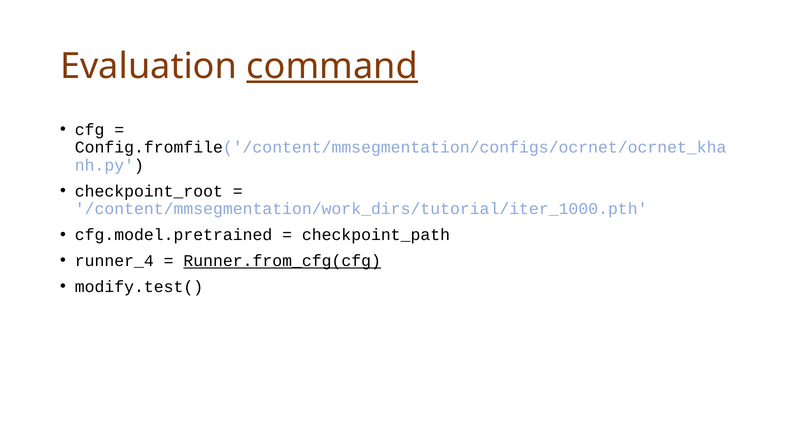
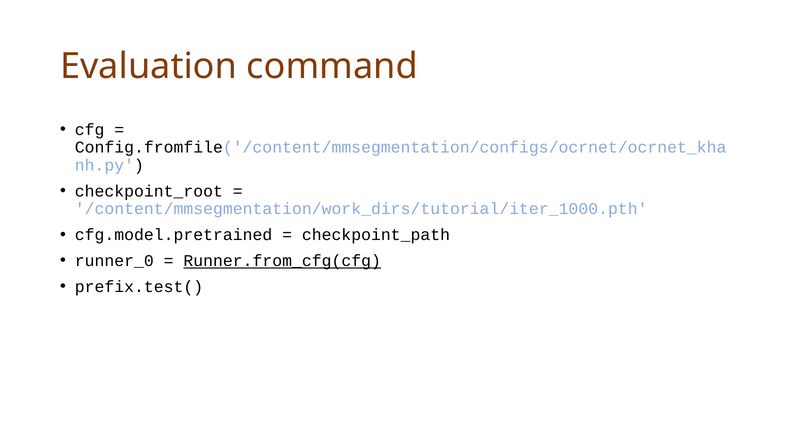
command underline: present -> none (332, 66)
runner_4: runner_4 -> runner_0 (114, 261)
modify.test(: modify.test( -> prefix.test( (139, 287)
